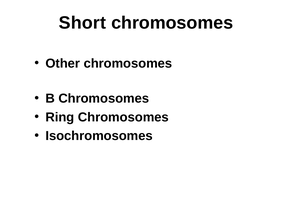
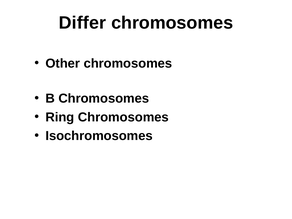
Short: Short -> Differ (82, 23)
